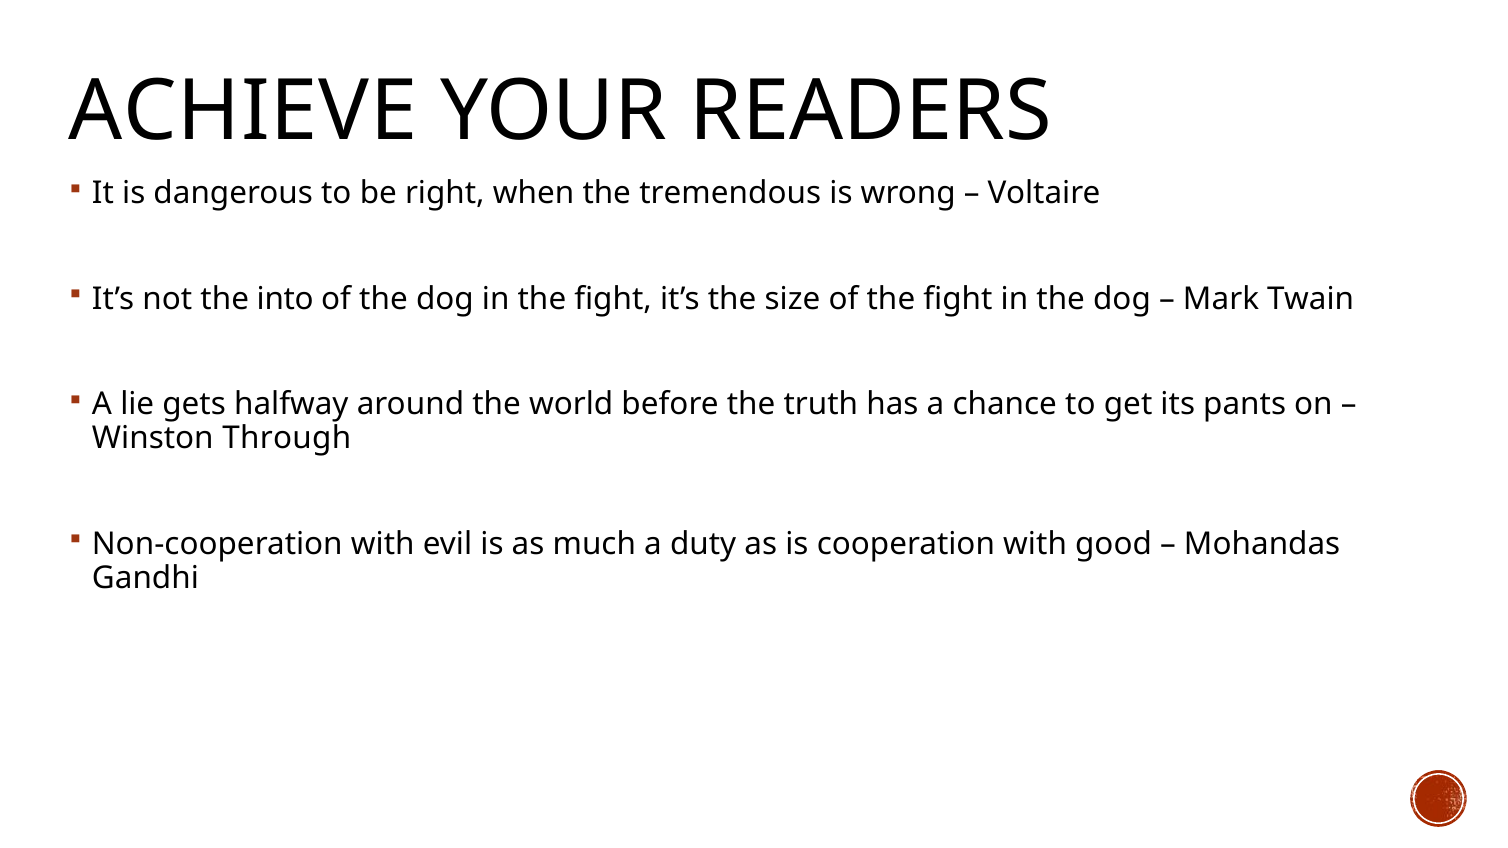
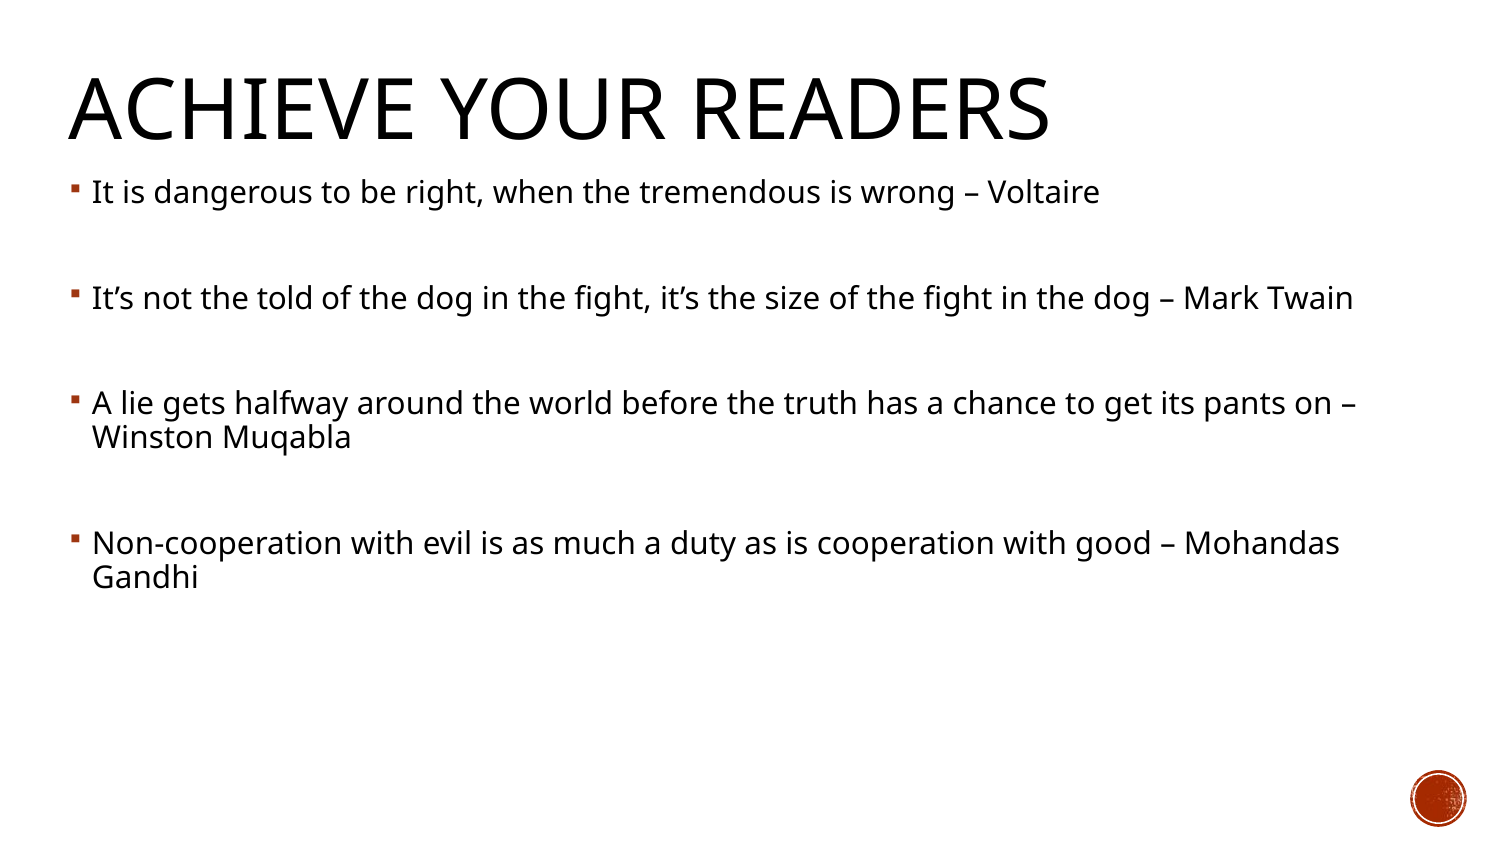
into: into -> told (285, 299)
Through: Through -> Muqabla (287, 439)
